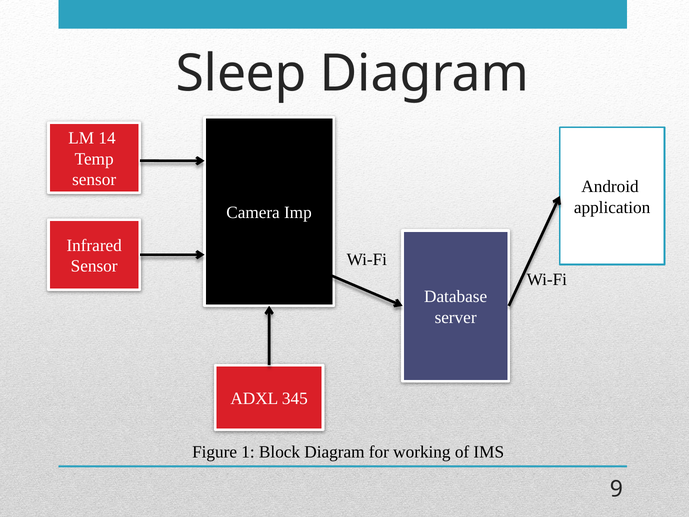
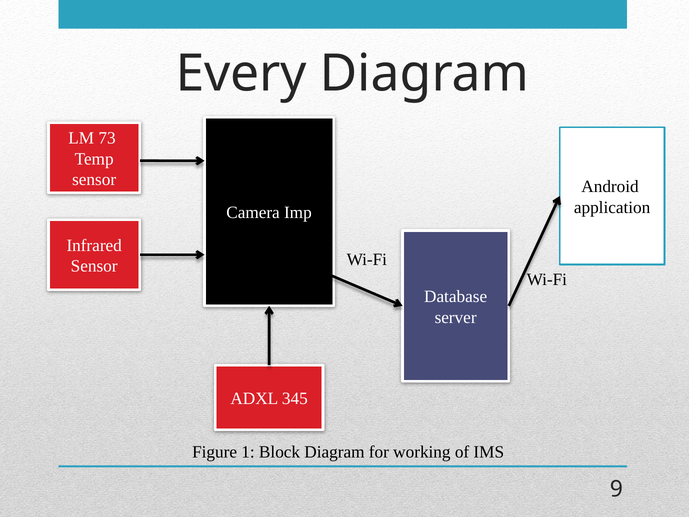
Sleep: Sleep -> Every (241, 74)
14: 14 -> 73 (107, 138)
